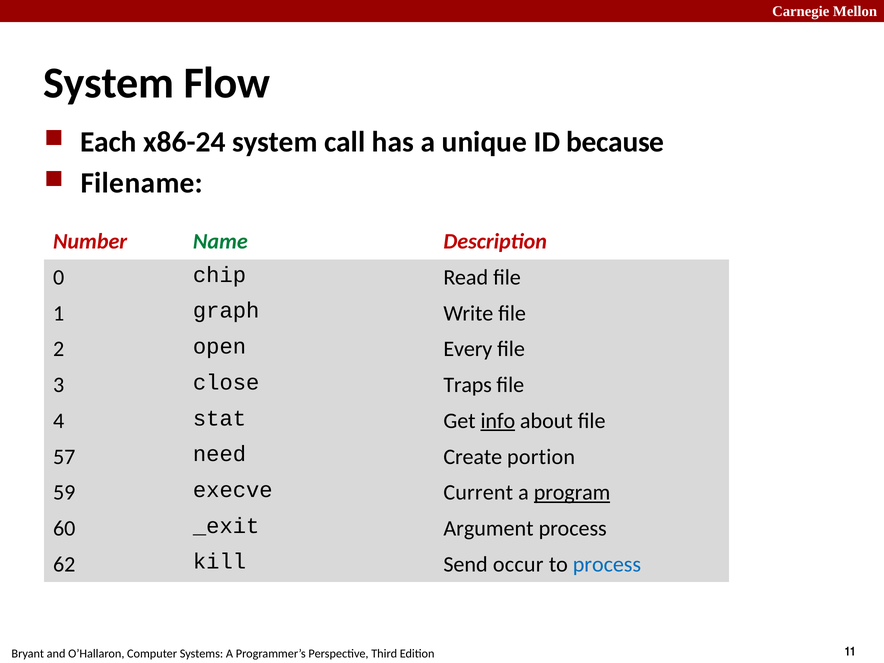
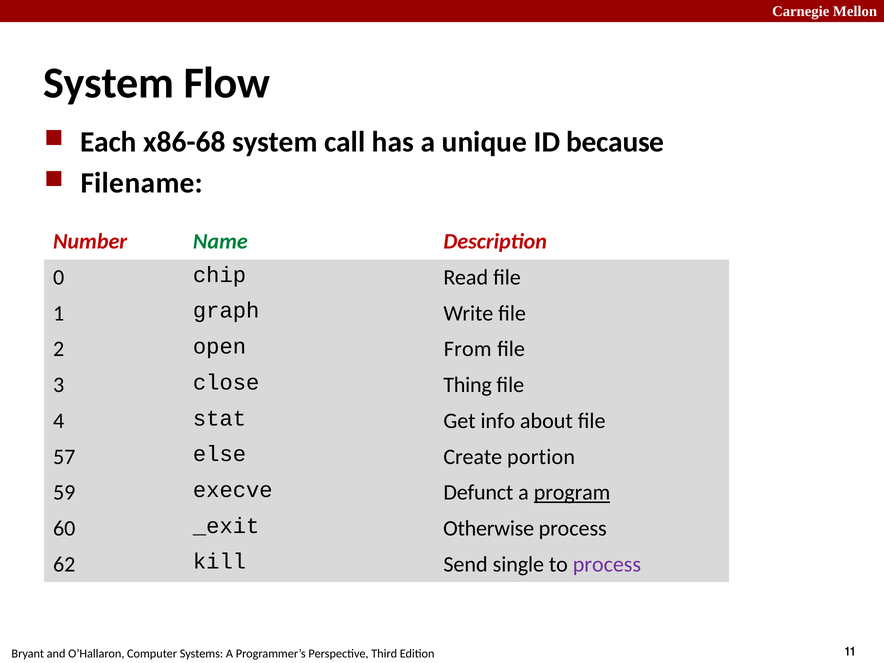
x86-24: x86-24 -> x86-68 (184, 142)
Every: Every -> From (468, 349)
Traps: Traps -> Thing (468, 385)
info underline: present -> none (498, 421)
need: need -> else (220, 454)
Current: Current -> Defunct (478, 493)
Argument: Argument -> Otherwise (489, 528)
occur: occur -> single (518, 564)
process colour: blue -> purple (607, 564)
